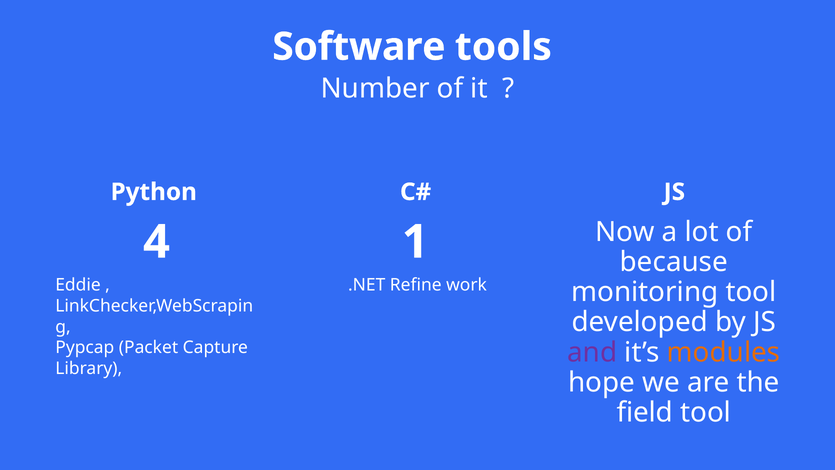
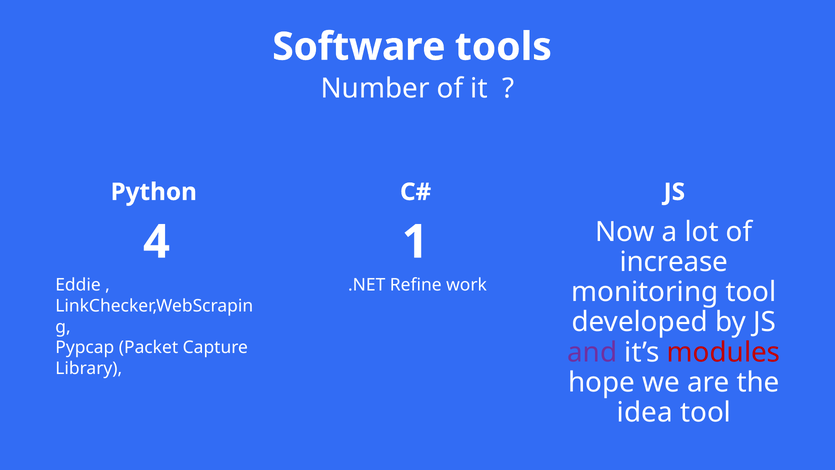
because: because -> increase (674, 262)
modules colour: orange -> red (724, 352)
field: field -> idea (645, 412)
